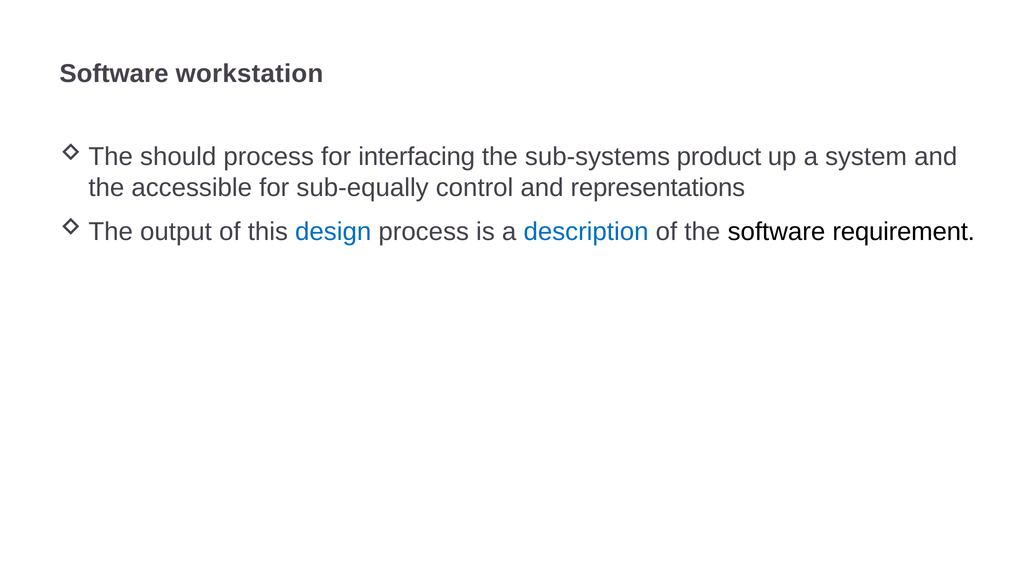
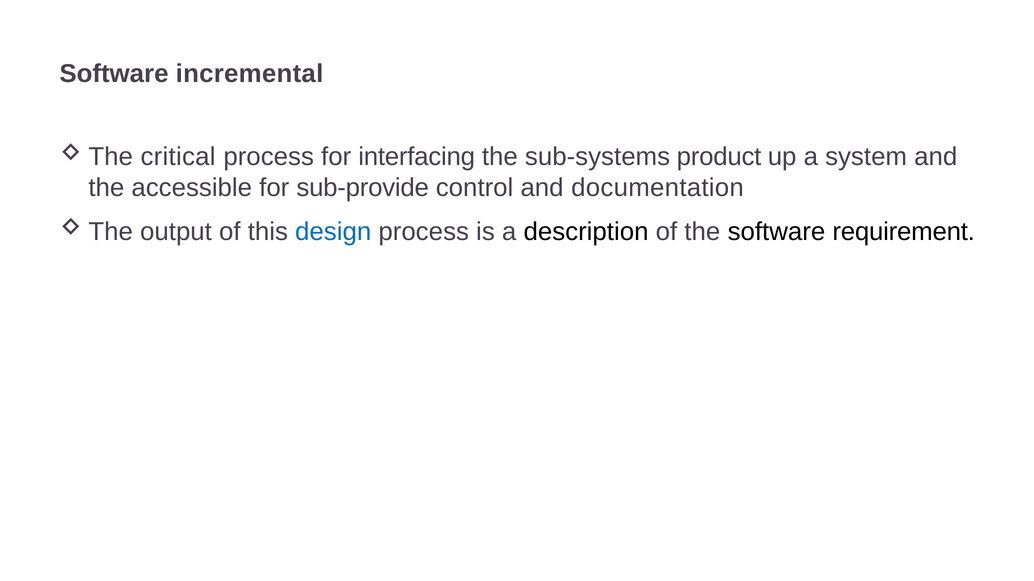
workstation: workstation -> incremental (250, 74)
should: should -> critical (178, 157)
sub-equally: sub-equally -> sub-provide (363, 188)
representations: representations -> documentation (658, 188)
description colour: blue -> black (586, 232)
